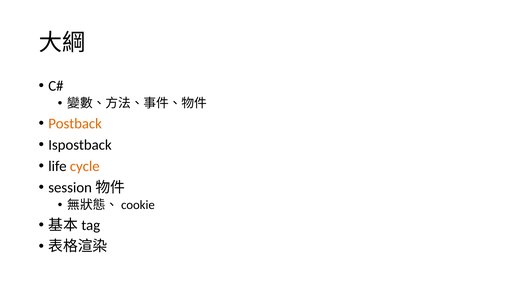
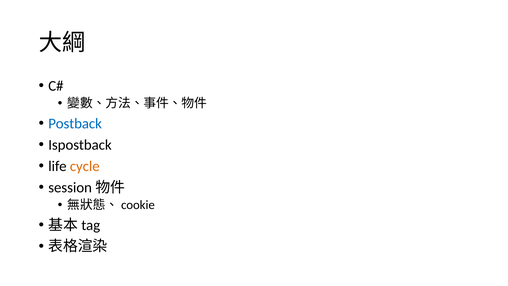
Postback colour: orange -> blue (75, 123)
